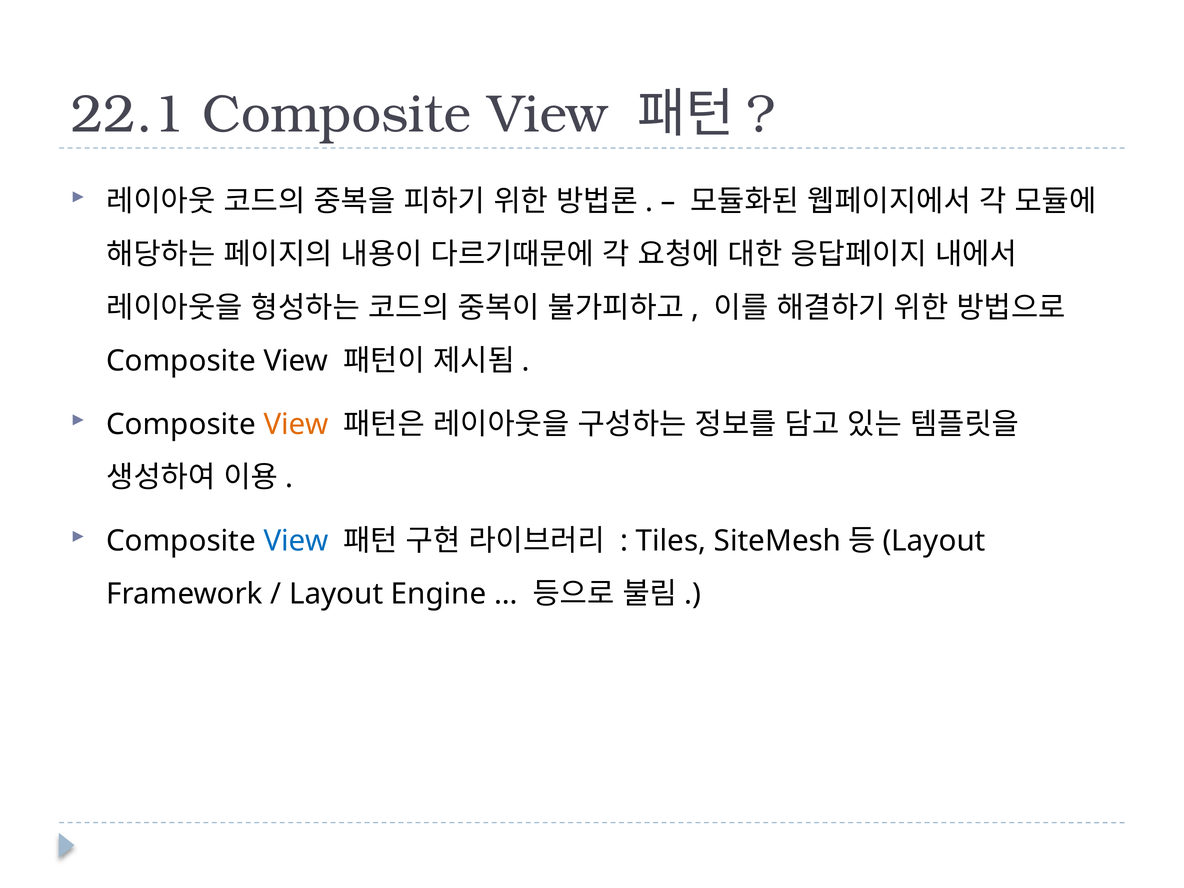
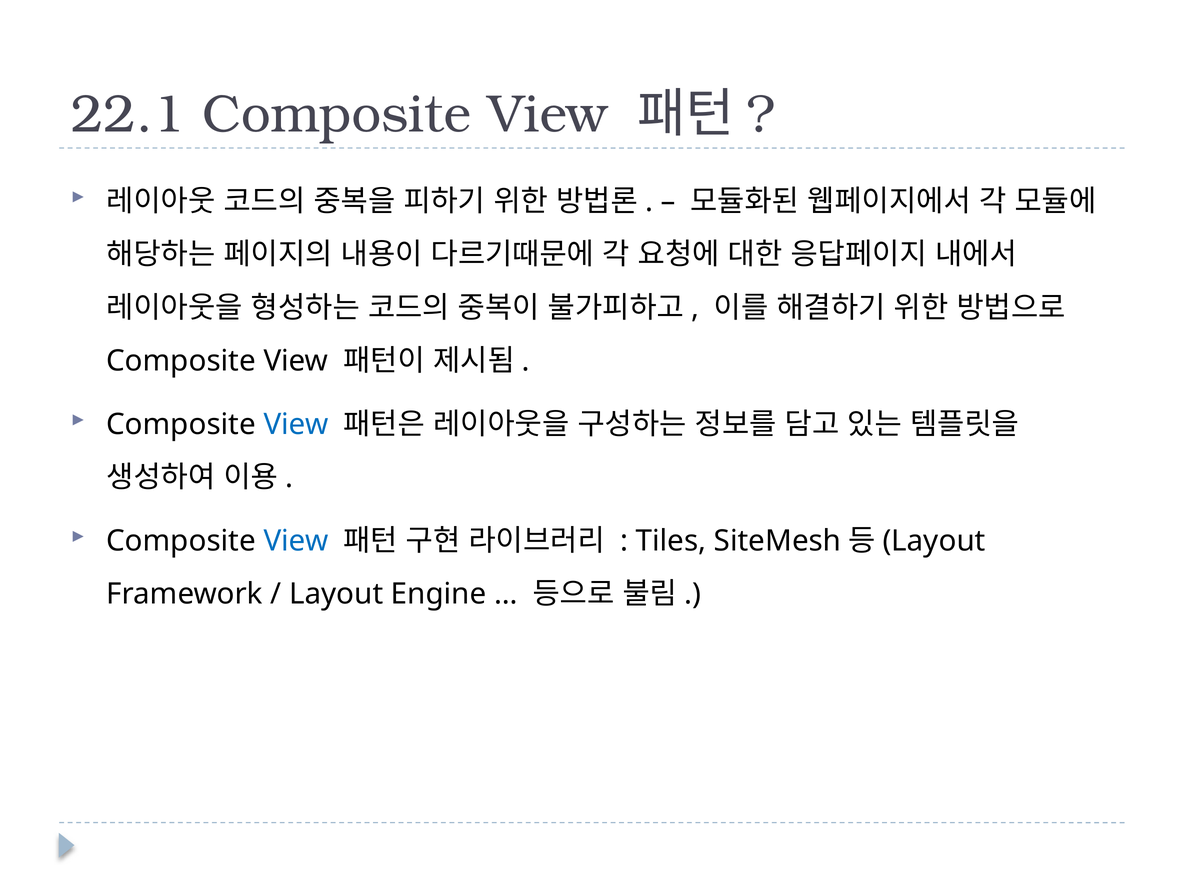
View colour: orange -> blue (296, 424)
